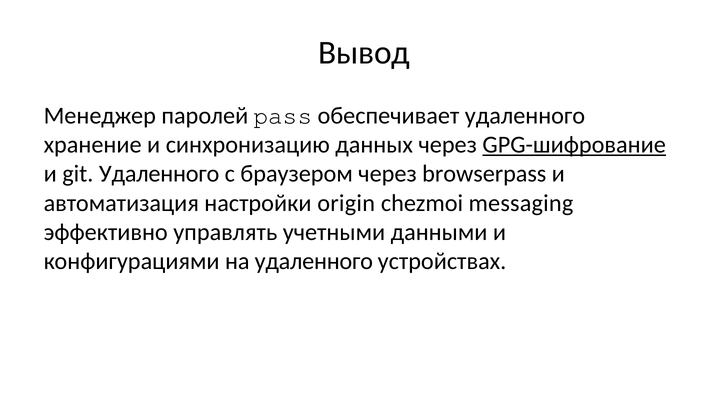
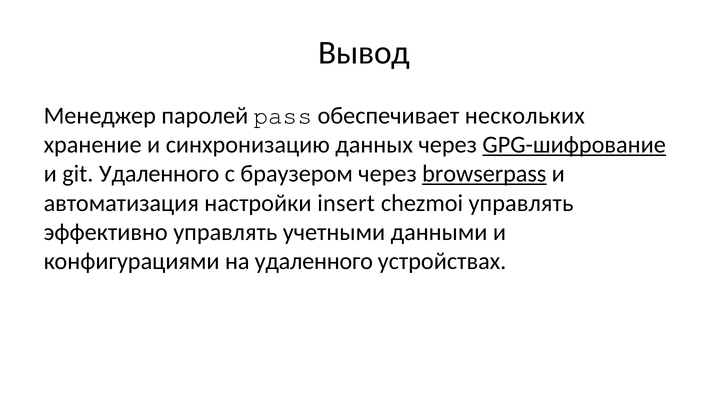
обеспечивает удаленного: удаленного -> нескольких (525, 115)
browserpass underline: none -> present (484, 174)
origin: origin -> insert (346, 203)
chezmoi messaging: messaging -> управлять (521, 203)
